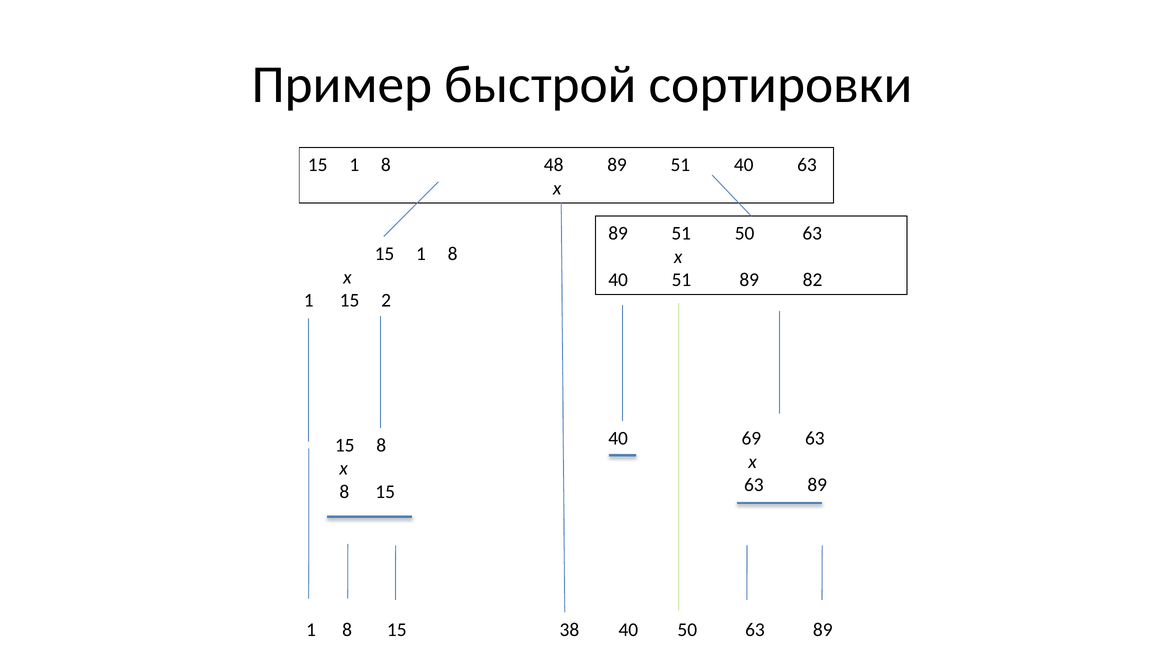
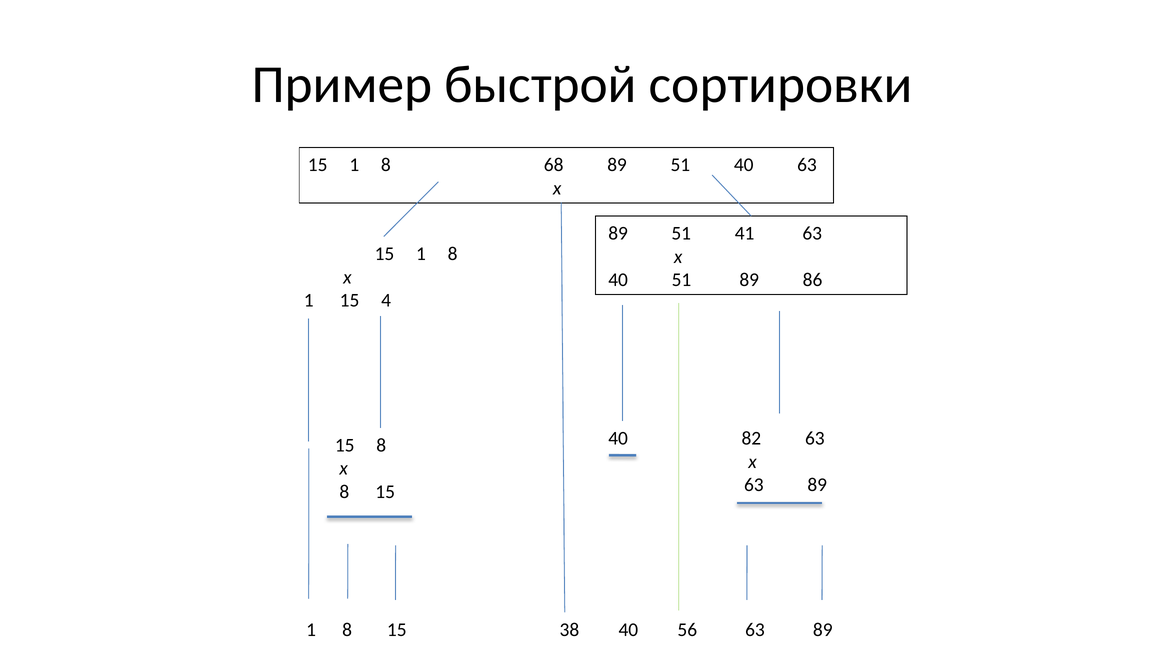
48: 48 -> 68 (554, 165)
51 50: 50 -> 41 (745, 233)
82: 82 -> 86 (813, 280)
2: 2 -> 4 (386, 300)
69: 69 -> 82 (751, 438)
40 50: 50 -> 56 (687, 629)
